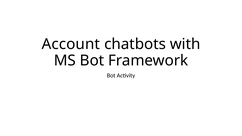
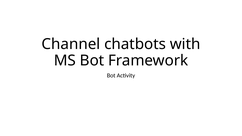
Account: Account -> Channel (71, 44)
